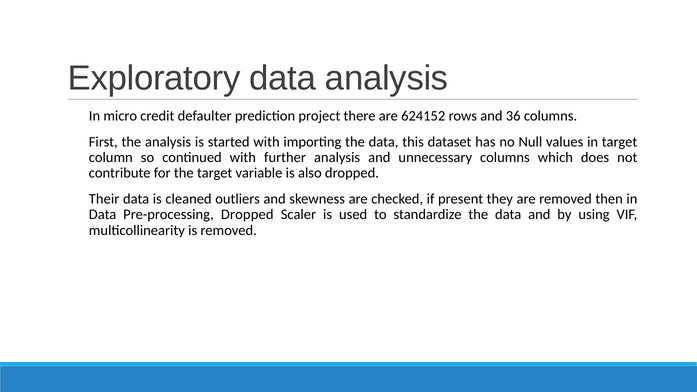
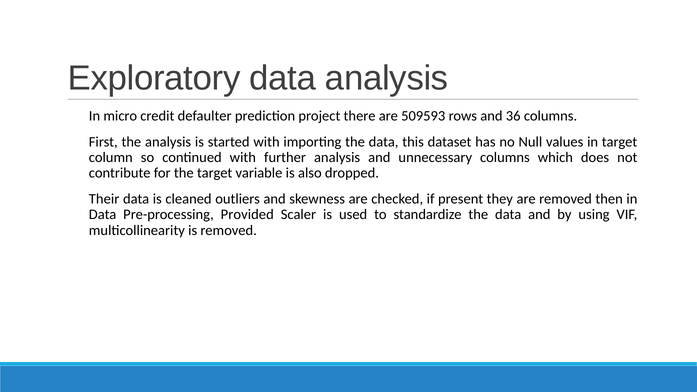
624152: 624152 -> 509593 (423, 116)
Pre-processing Dropped: Dropped -> Provided (247, 215)
